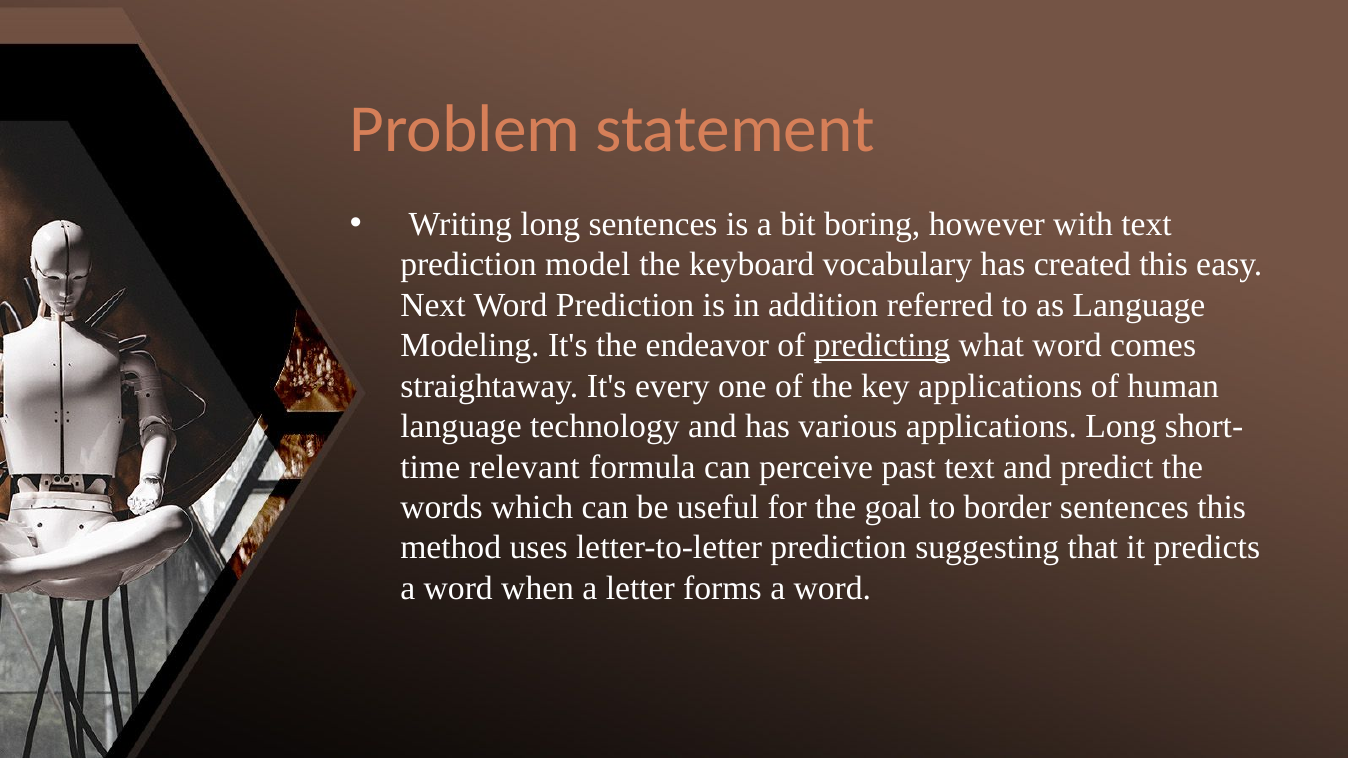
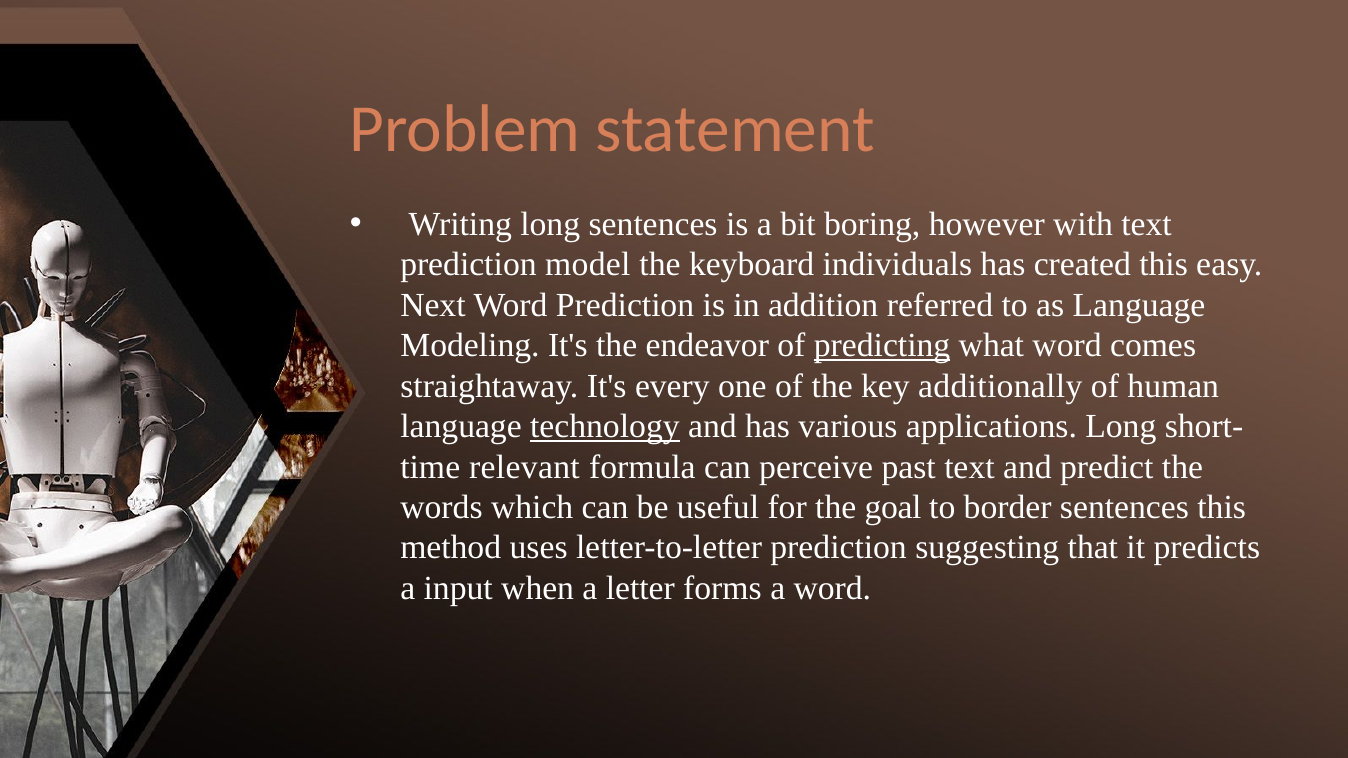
vocabulary: vocabulary -> individuals (897, 265)
key applications: applications -> additionally (1000, 386)
technology underline: none -> present (605, 427)
word: word -> input (458, 588)
